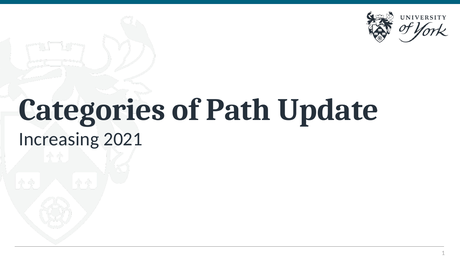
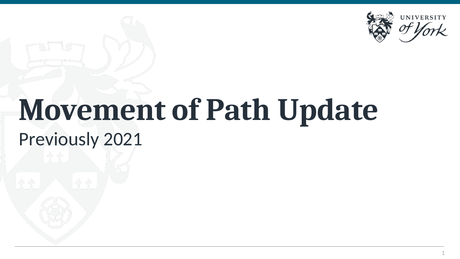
Categories: Categories -> Movement (92, 110)
Increasing: Increasing -> Previously (59, 139)
